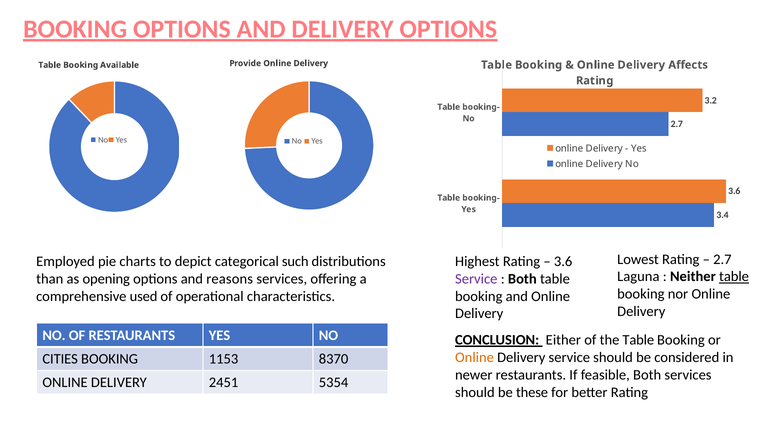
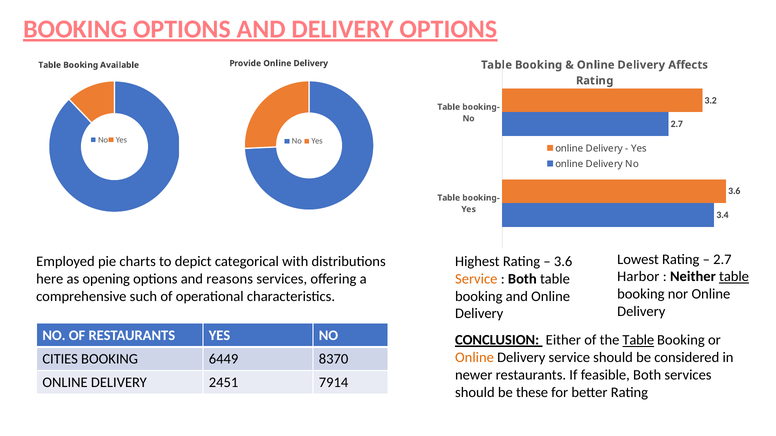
such: such -> with (295, 262)
Laguna: Laguna -> Harbor (638, 277)
than: than -> here (50, 279)
Service colour: purple -> orange (476, 279)
used: used -> such (143, 297)
Table underline: none -> present (638, 340)
1153: 1153 -> 6449 (224, 359)
5354: 5354 -> 7914 (334, 383)
